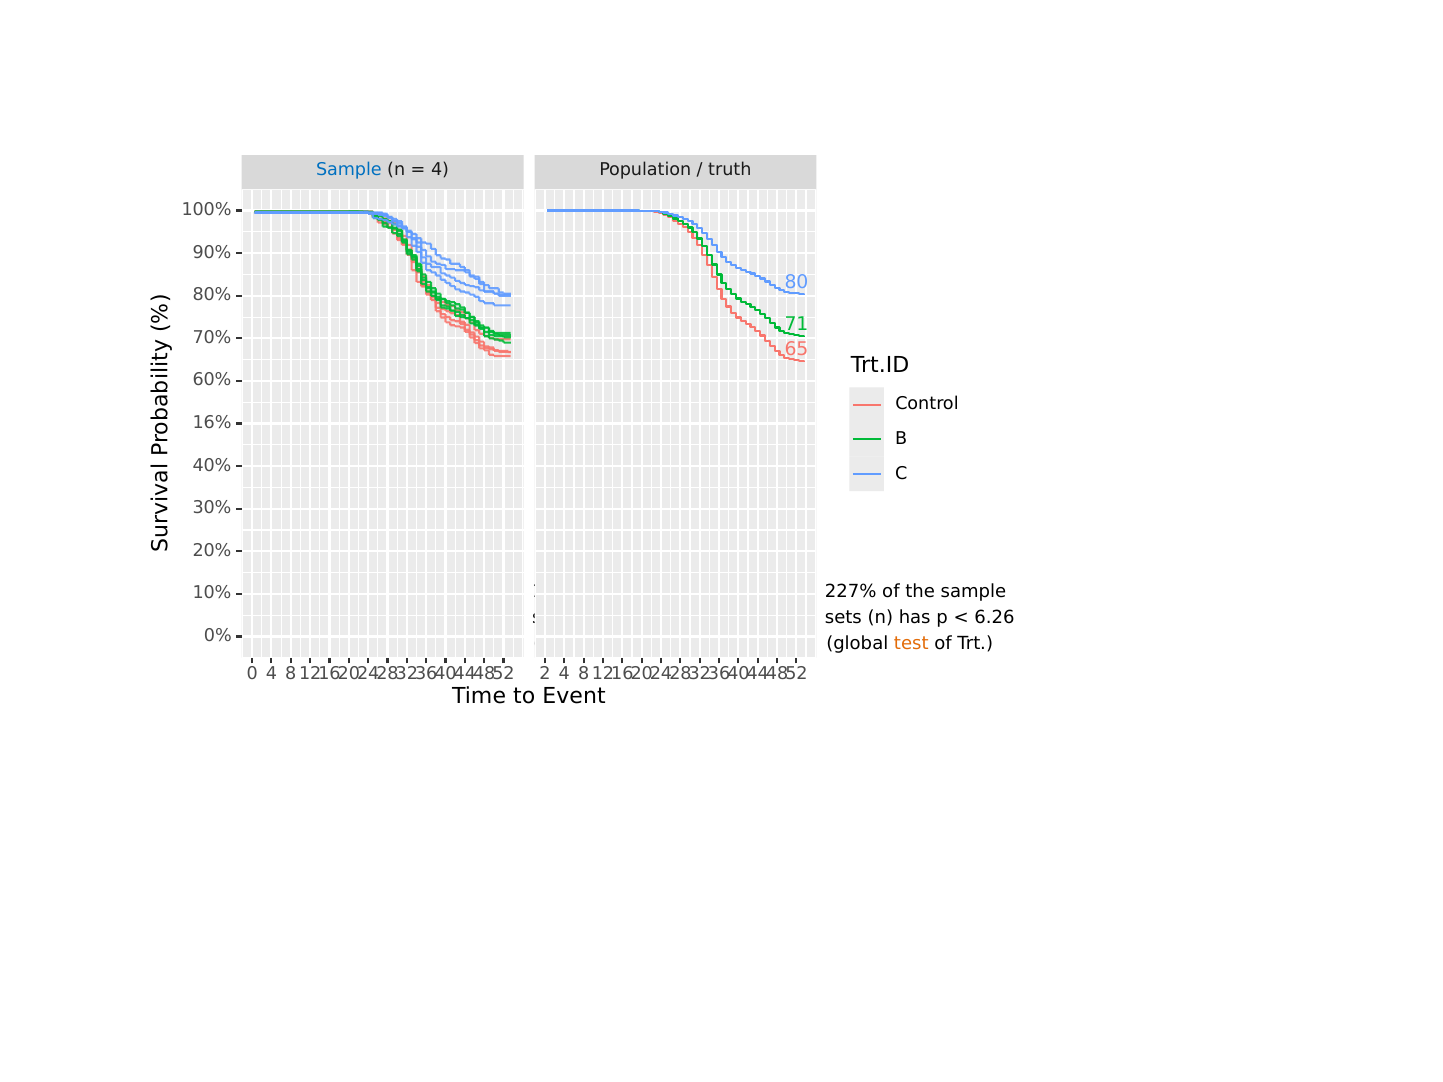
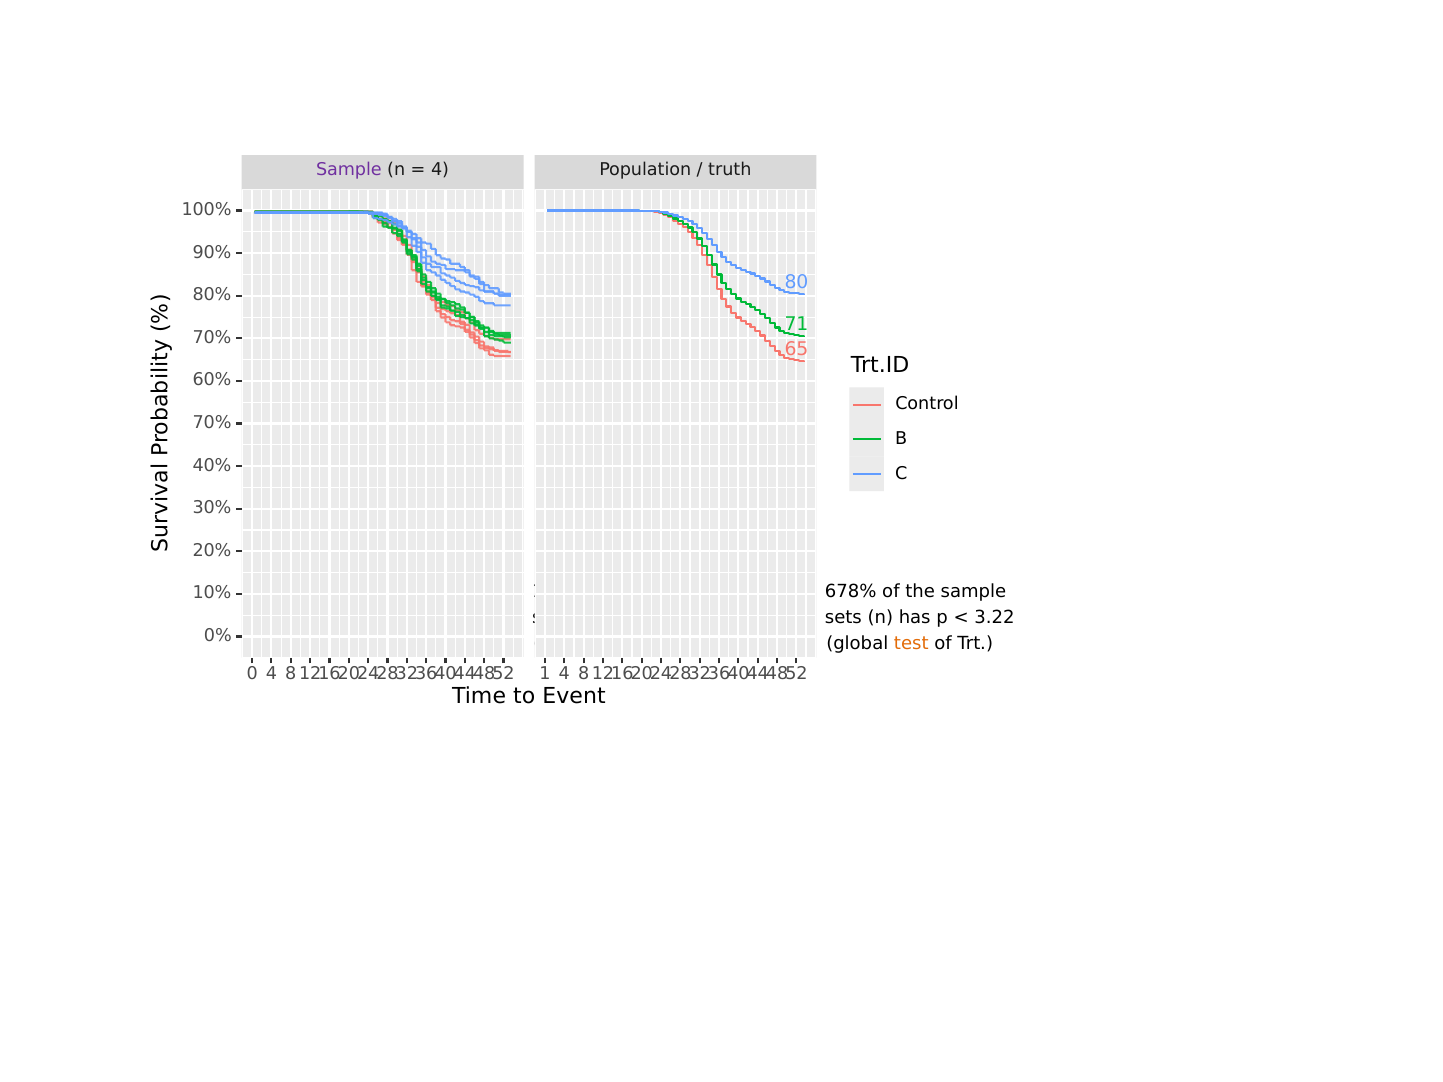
Sample colour: blue -> purple (349, 170)
16%: 16% -> 70% (212, 423)
227%: 227% -> 678% (851, 592)
6.26: 6.26 -> 3.22 (995, 618)
2: 2 -> 1 (545, 673)
